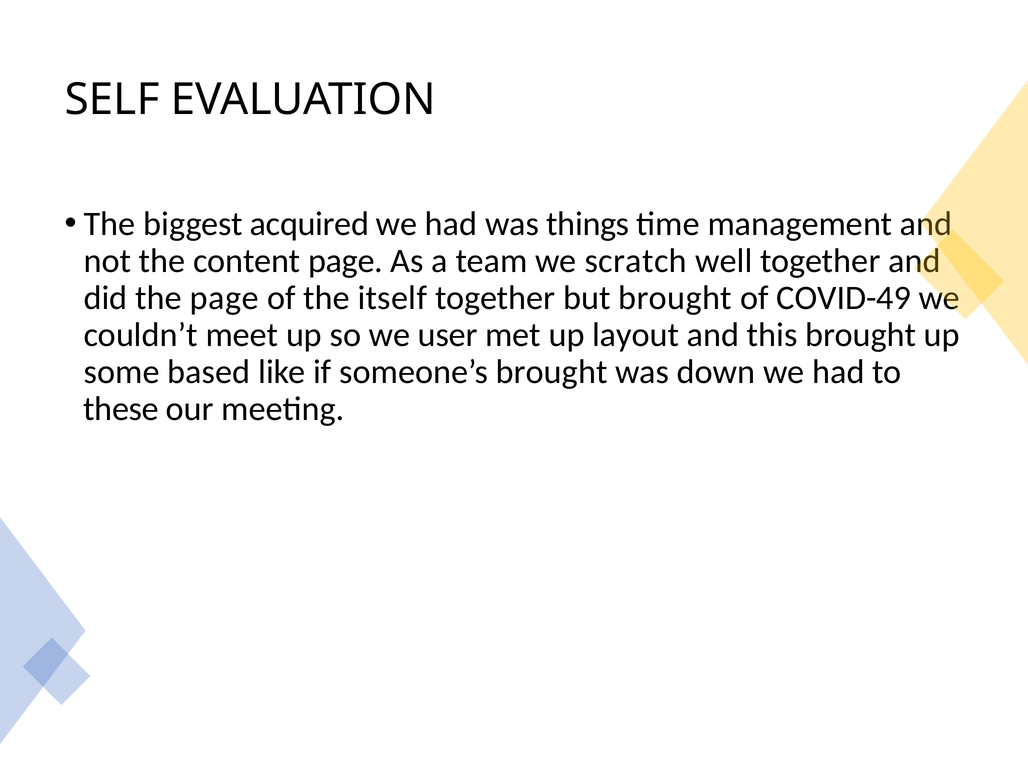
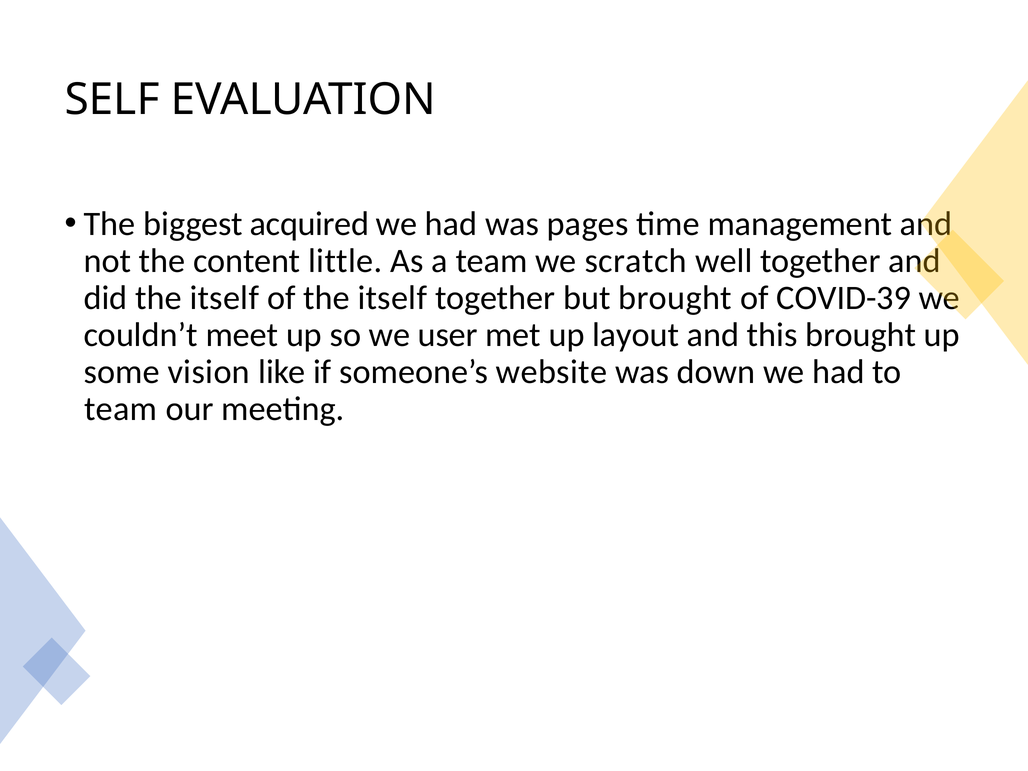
things: things -> pages (588, 224)
content page: page -> little (345, 261)
did the page: page -> itself (224, 298)
COVID-49: COVID-49 -> COVID-39 (844, 298)
based: based -> vision (209, 372)
someone’s brought: brought -> website (551, 372)
these: these -> team (121, 409)
